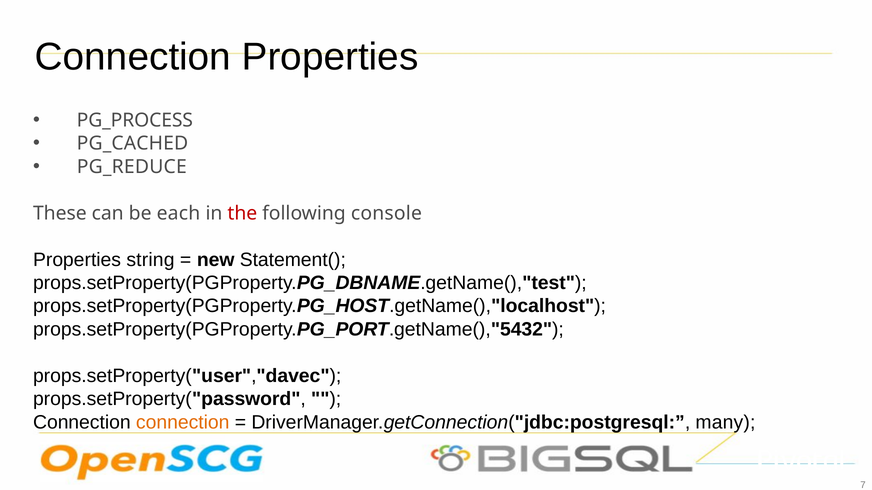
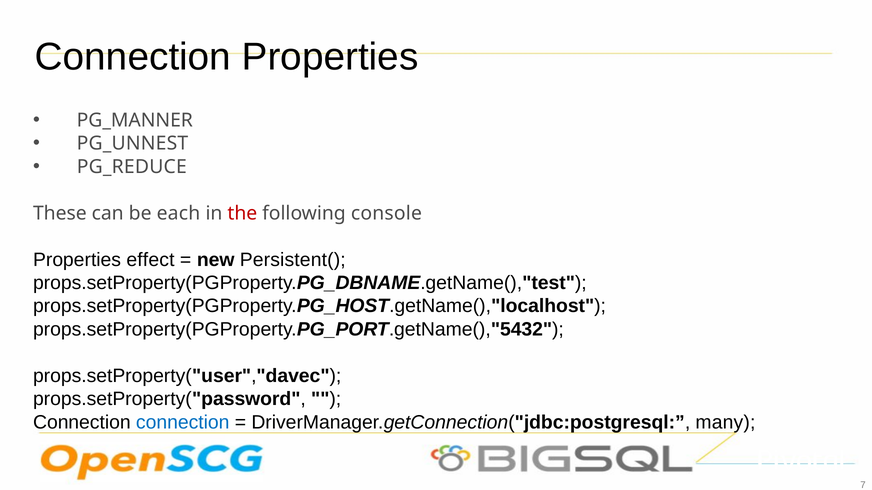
PG_PROCESS: PG_PROCESS -> PG_MANNER (135, 120)
PG_CACHED: PG_CACHED -> PG_UNNEST (132, 144)
string: string -> effect (150, 260)
Statement(: Statement( -> Persistent( (293, 260)
connection colour: orange -> blue (183, 423)
